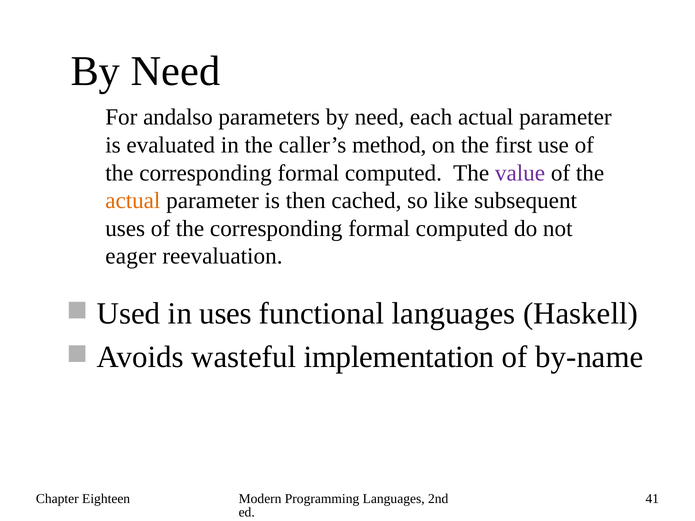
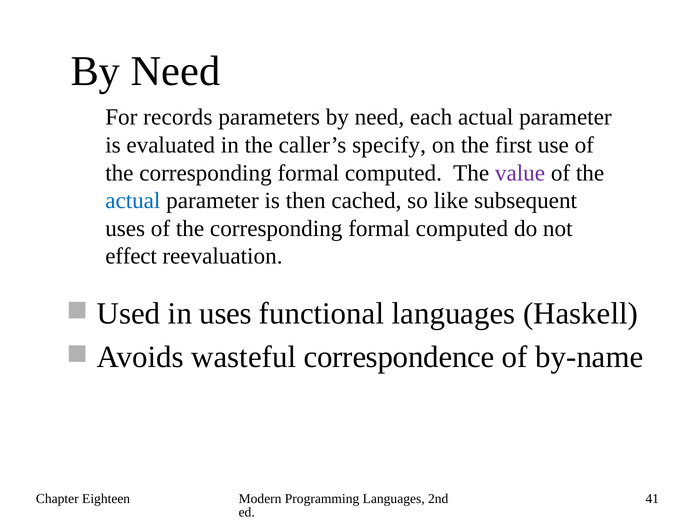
andalso: andalso -> records (178, 117)
method: method -> specify (389, 145)
actual colour: orange -> blue (133, 201)
eager: eager -> effect (131, 256)
implementation: implementation -> correspondence (399, 357)
